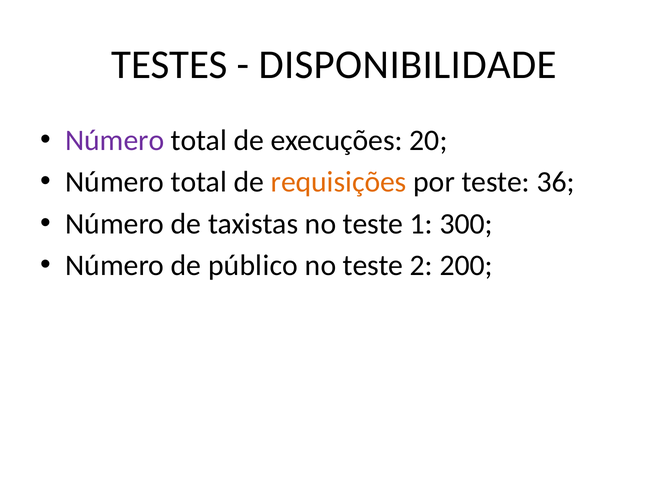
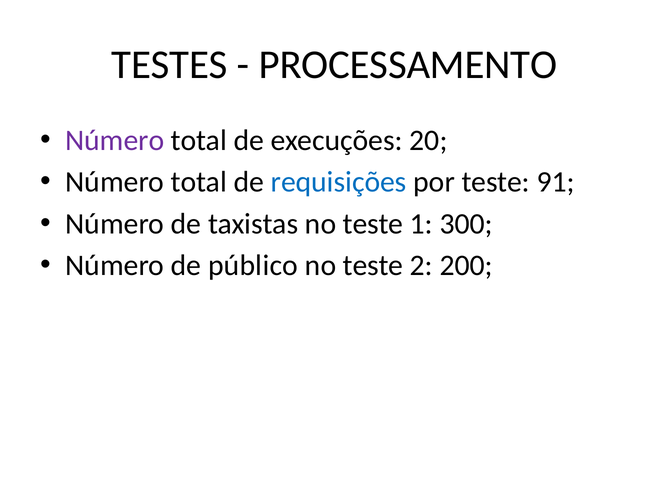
DISPONIBILIDADE: DISPONIBILIDADE -> PROCESSAMENTO (408, 65)
requisições colour: orange -> blue (339, 182)
36: 36 -> 91 (556, 182)
